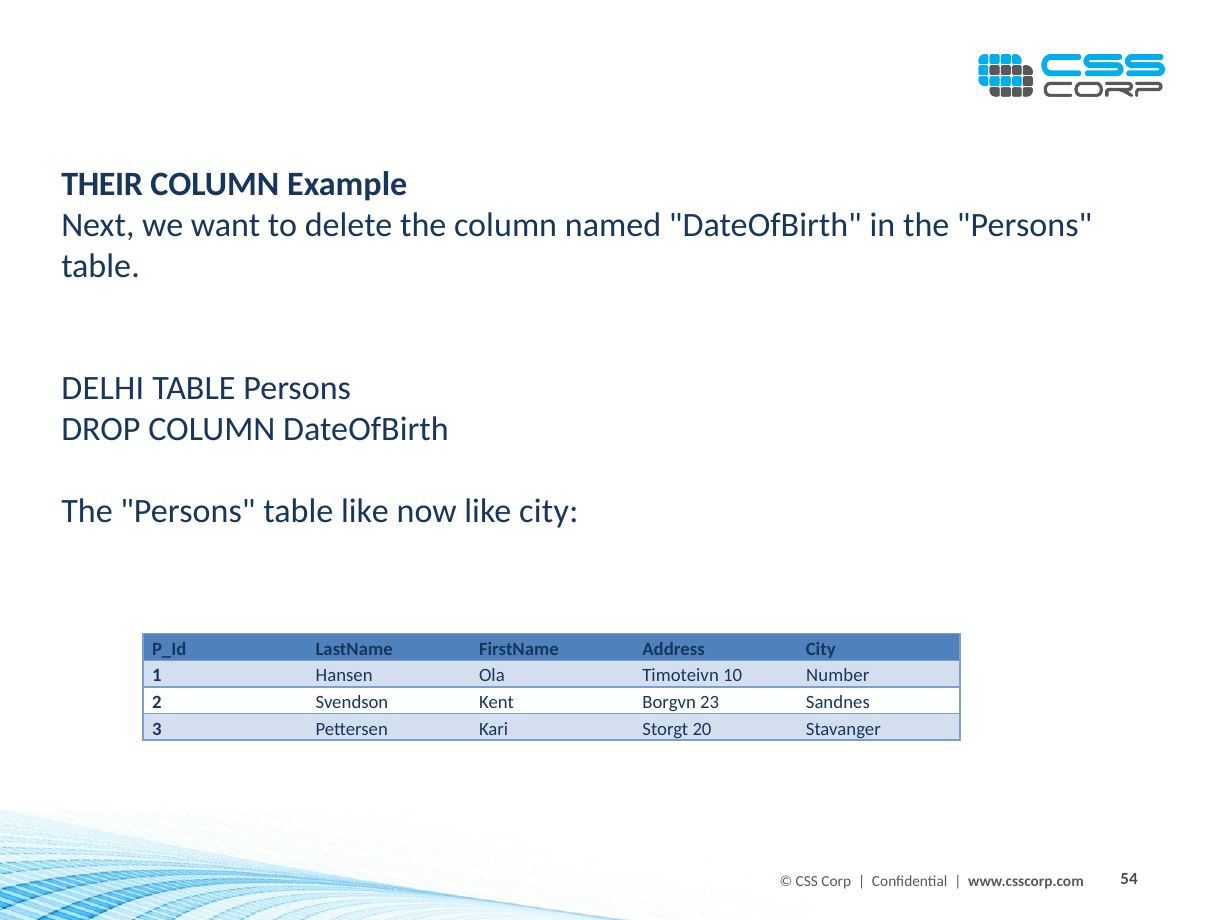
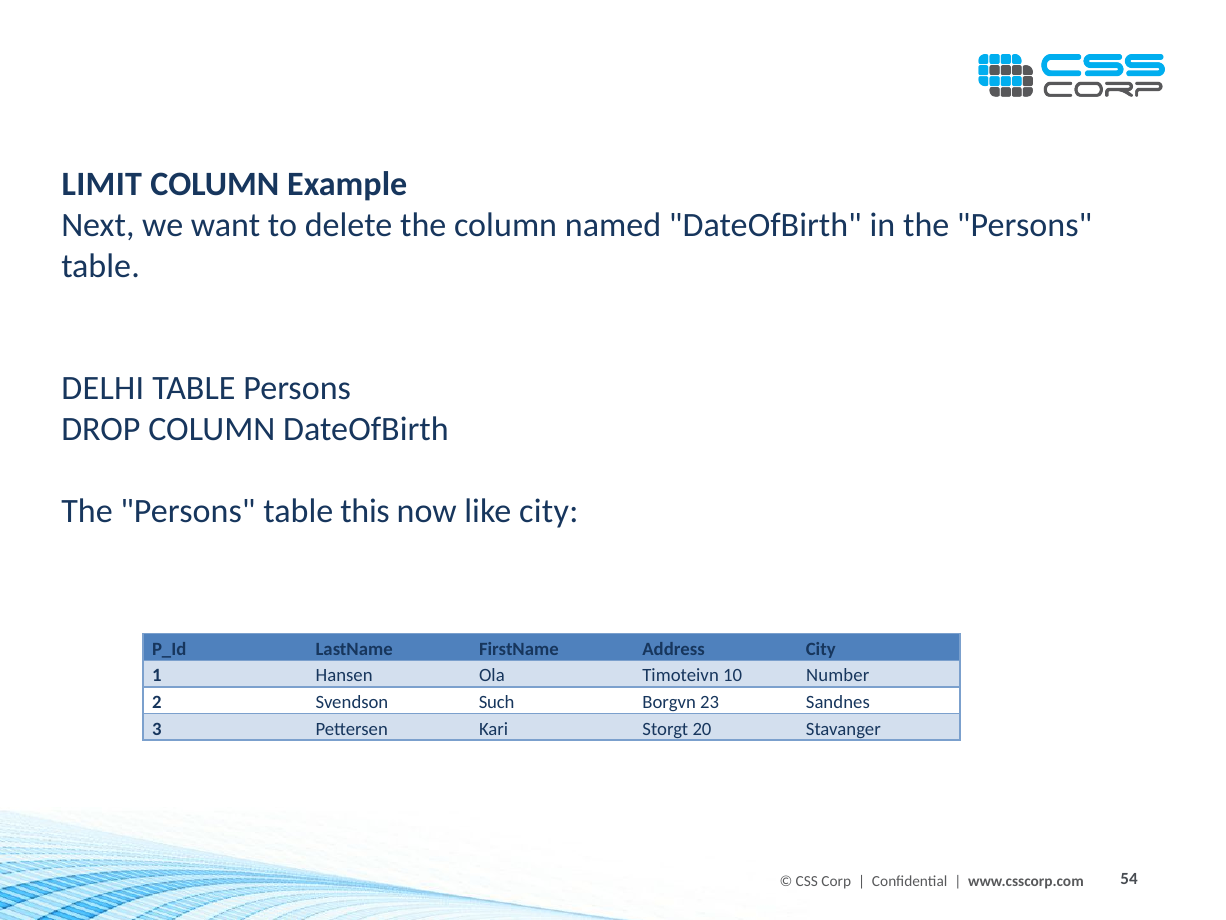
THEIR: THEIR -> LIMIT (102, 184)
table like: like -> this (365, 511)
Kent: Kent -> Such (497, 702)
